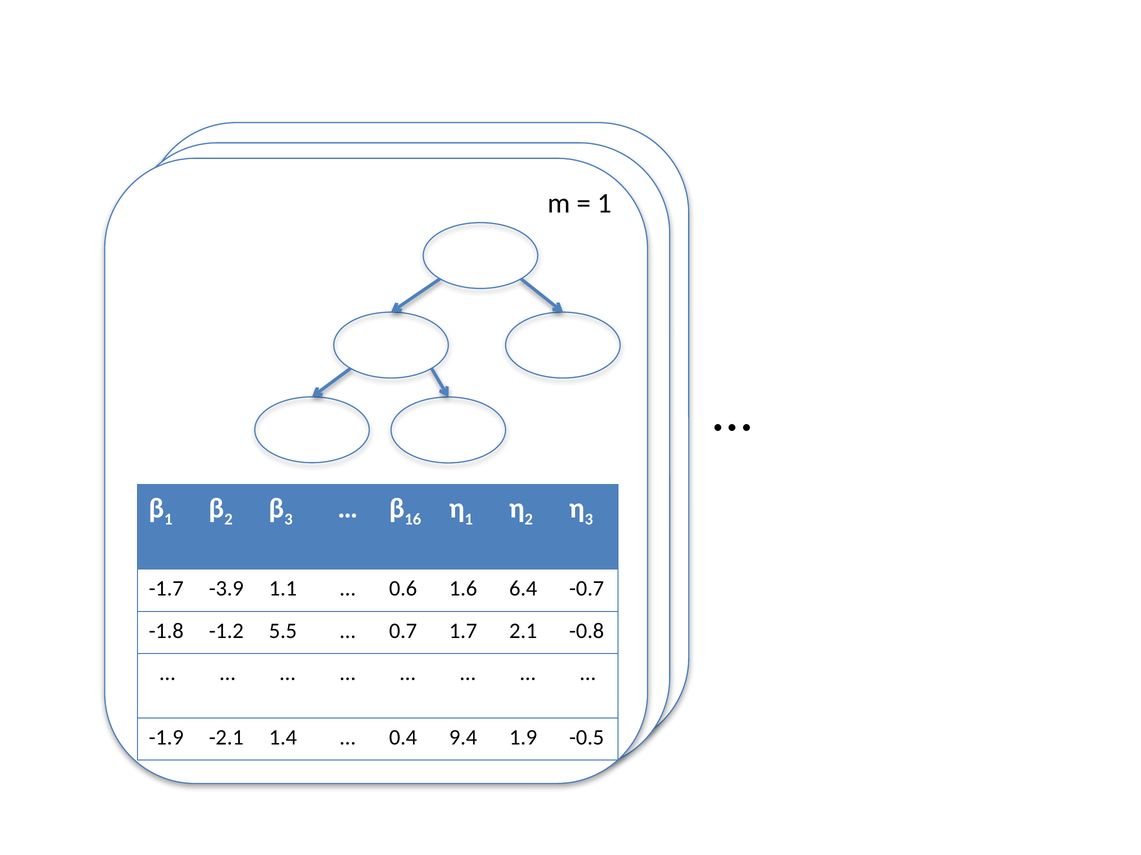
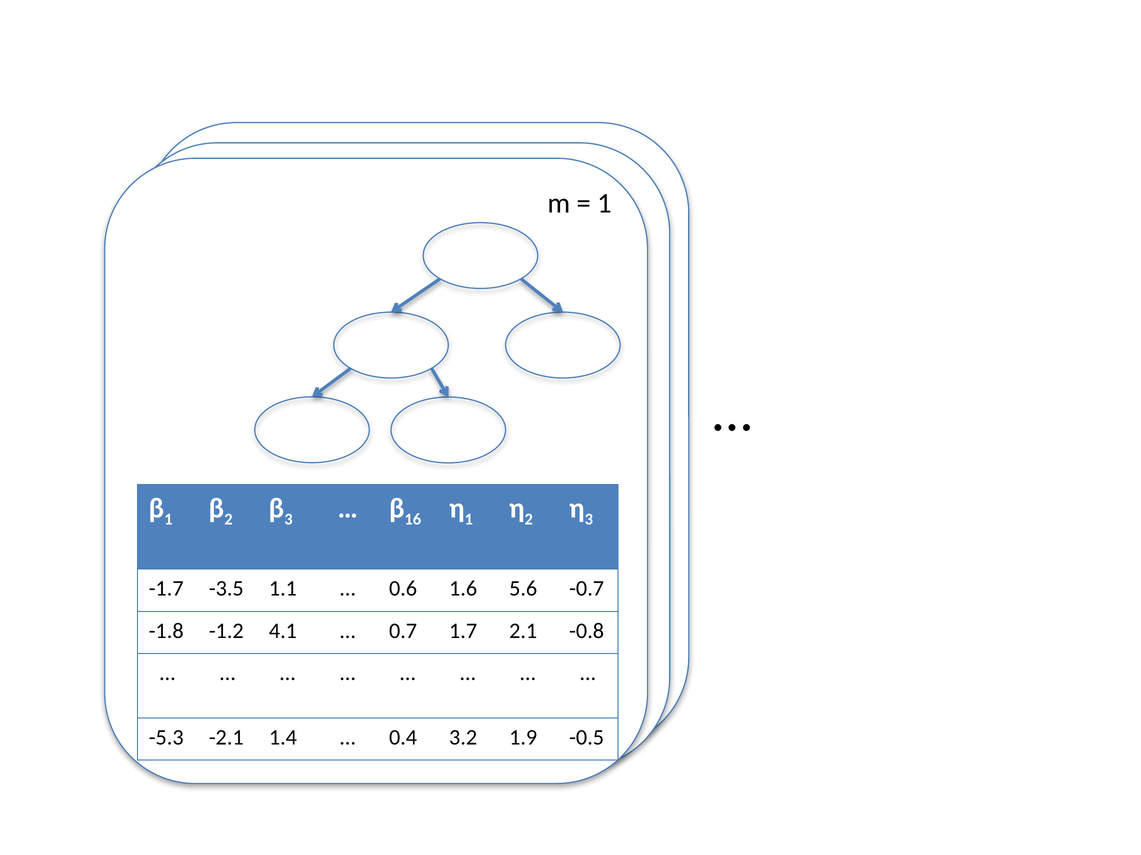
-3.9: -3.9 -> -3.5 (226, 589)
6.4: 6.4 -> 5.6 (523, 589)
5.5: 5.5 -> 4.1 (283, 631)
-1.9: -1.9 -> -5.3 (166, 738)
9.4: 9.4 -> 3.2 (463, 738)
